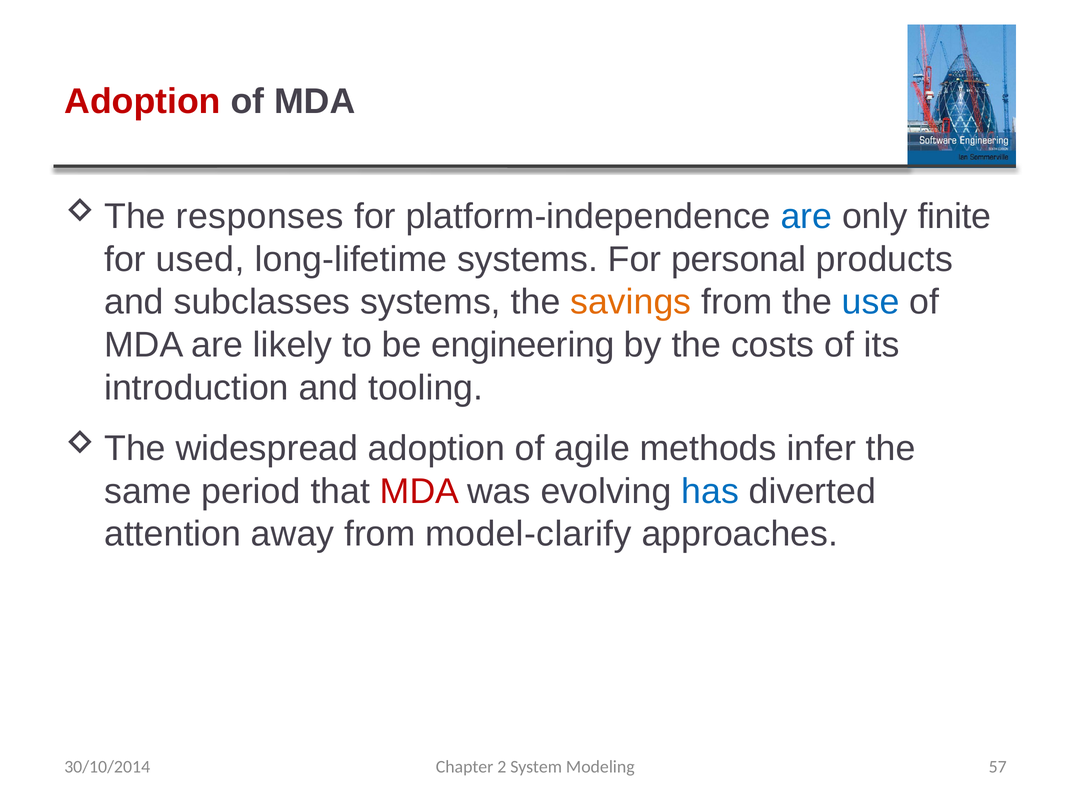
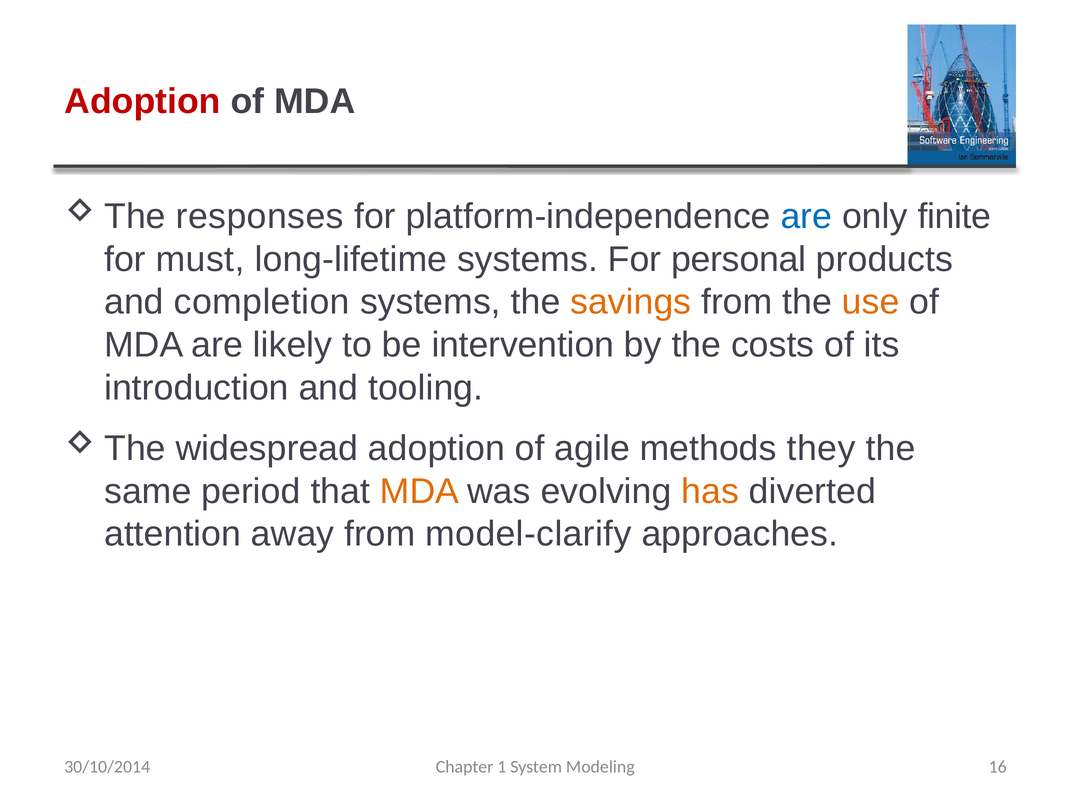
used: used -> must (200, 259)
subclasses: subclasses -> completion (262, 302)
use colour: blue -> orange (871, 302)
engineering: engineering -> intervention (523, 345)
infer: infer -> they (821, 449)
MDA colour: red -> orange (420, 492)
has colour: blue -> orange (710, 492)
2: 2 -> 1 (502, 767)
57: 57 -> 16 (998, 767)
